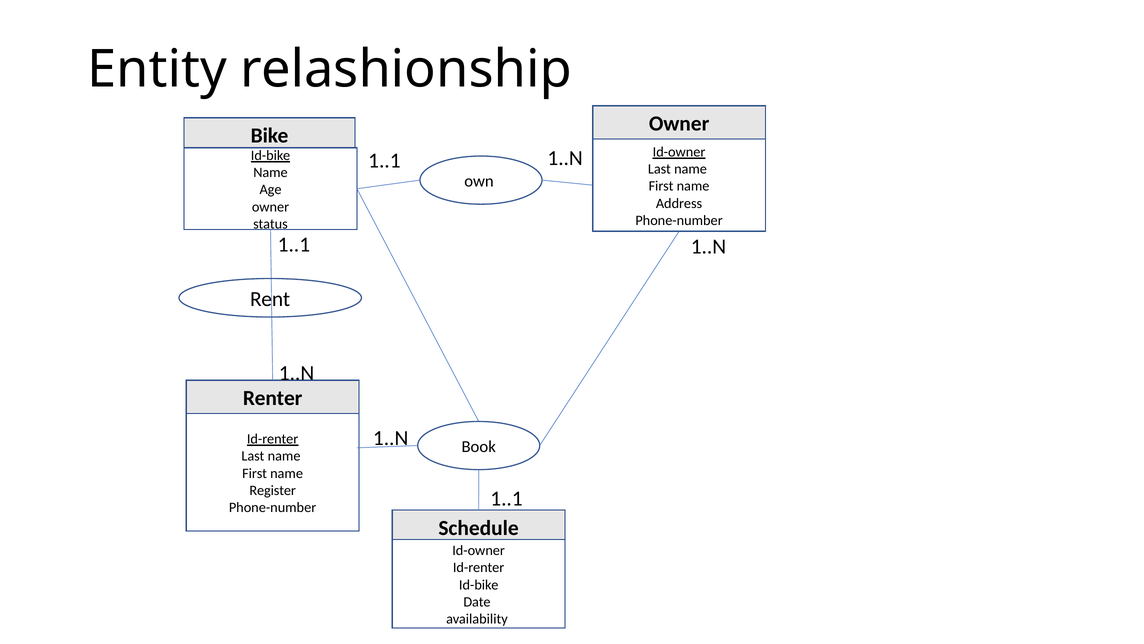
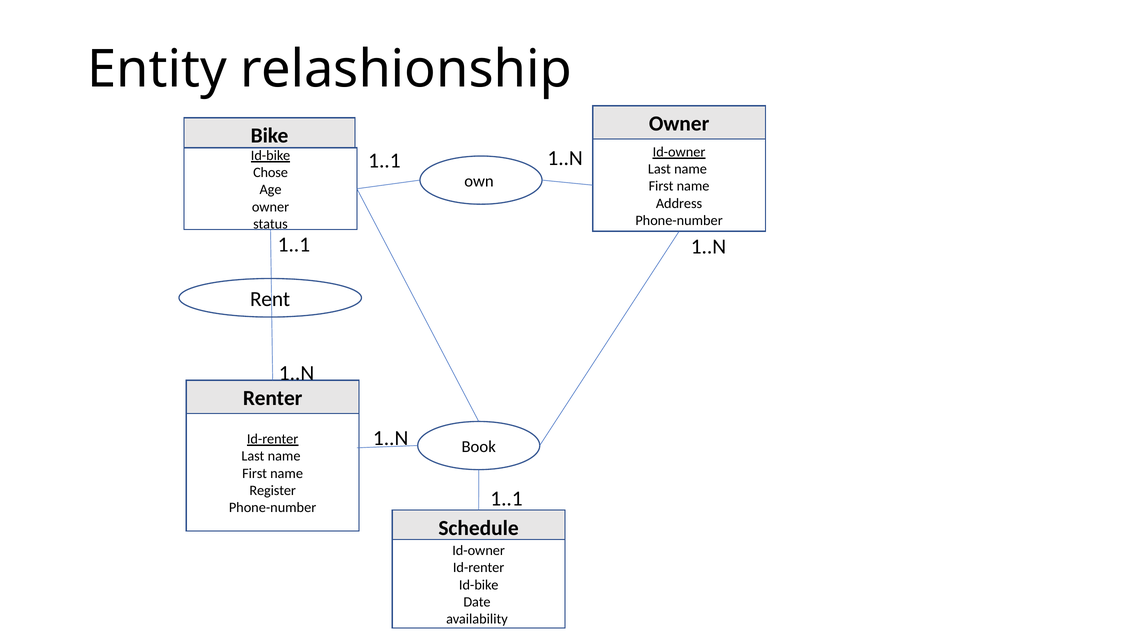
Name: Name -> Chose (271, 172)
